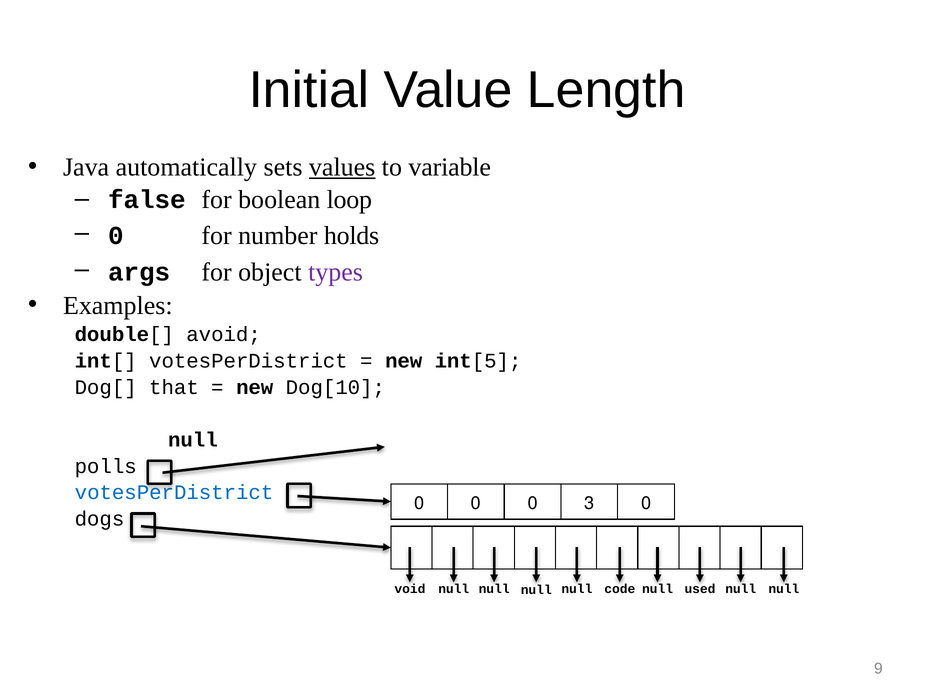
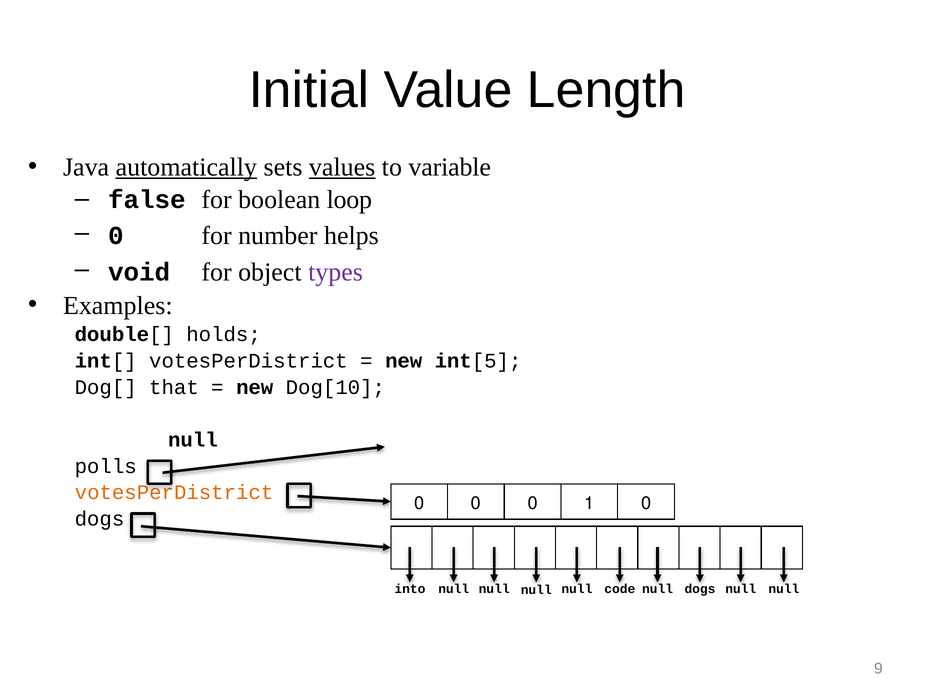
automatically underline: none -> present (186, 167)
holds: holds -> helps (351, 236)
args: args -> void (139, 272)
avoid: avoid -> holds (224, 335)
votesPerDistrict colour: blue -> orange (174, 493)
3: 3 -> 1 (589, 504)
void: void -> into (410, 589)
used: used -> dogs (700, 589)
